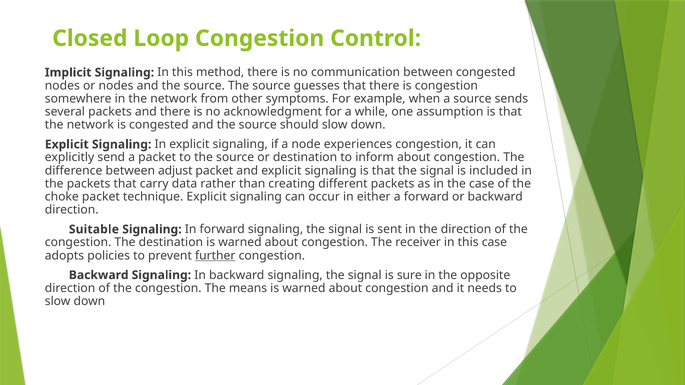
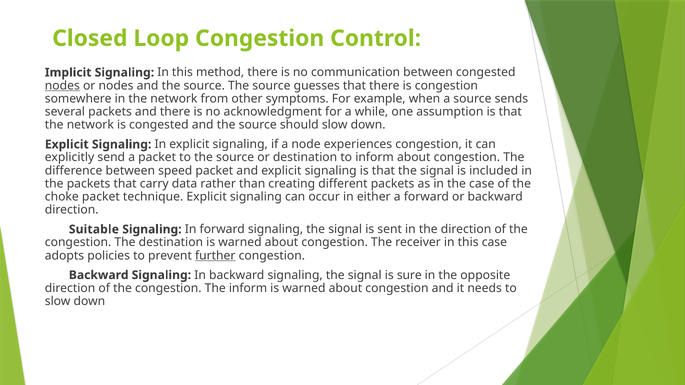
nodes underline: none -> present (62, 86)
adjust: adjust -> speed (175, 171)
The means: means -> inform (248, 288)
